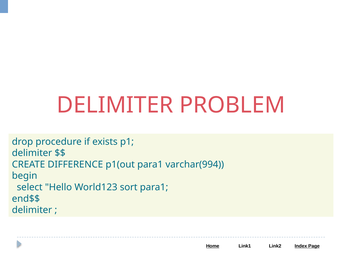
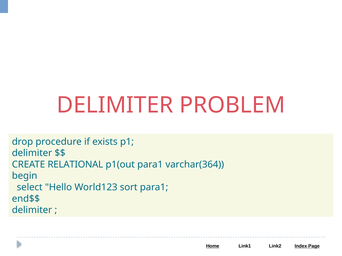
DIFFERENCE: DIFFERENCE -> RELATIONAL (75, 165)
varchar(994: varchar(994 -> varchar(364 (195, 165)
